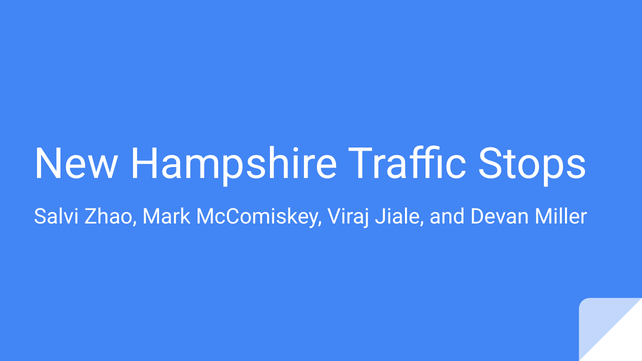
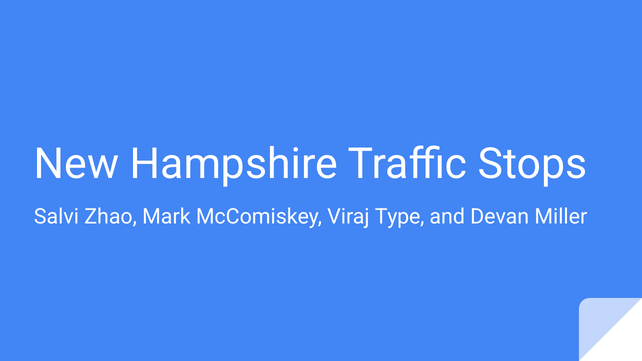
Jiale: Jiale -> Type (400, 217)
